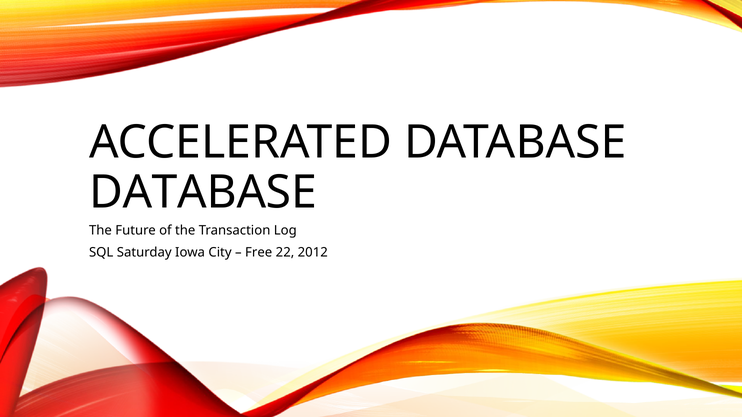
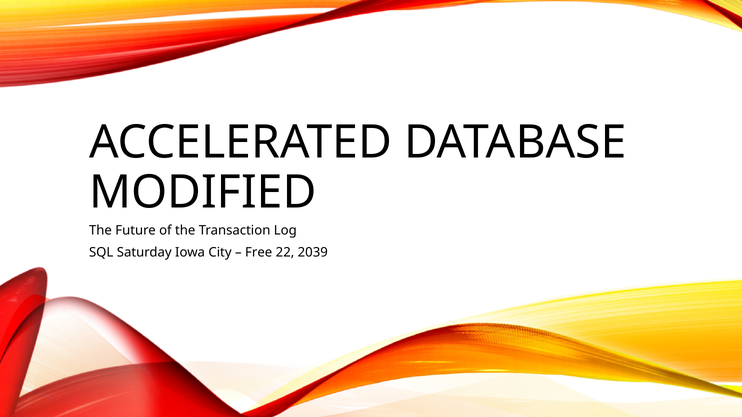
DATABASE: DATABASE -> MODIFIED (203, 193)
2012: 2012 -> 2039 (313, 253)
